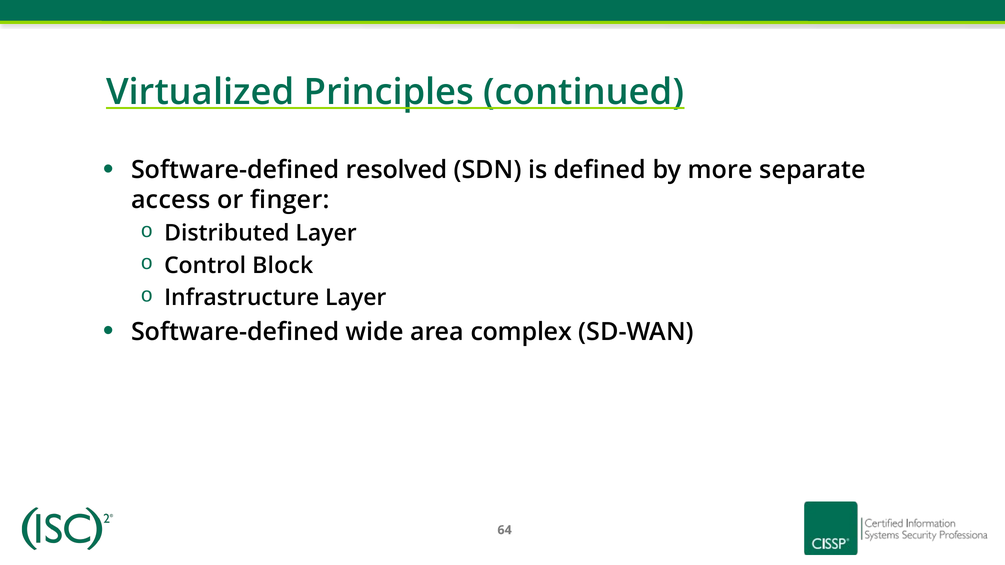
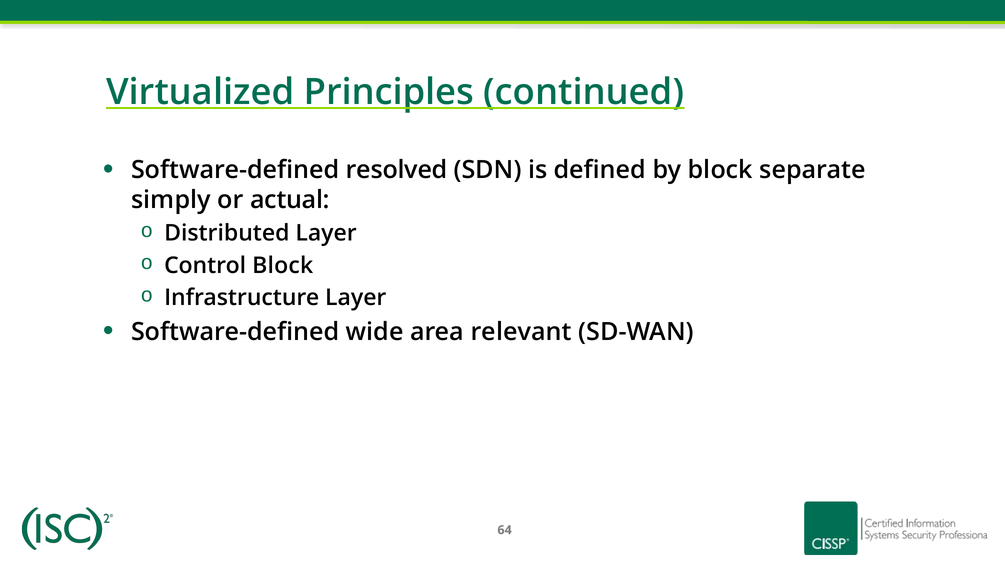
by more: more -> block (720, 170)
access: access -> simply (171, 200)
finger: finger -> actual (290, 200)
complex: complex -> relevant (521, 332)
